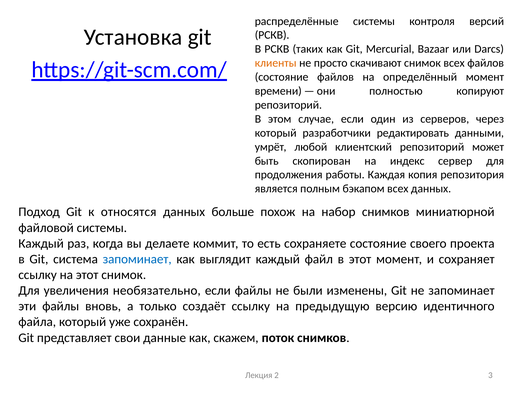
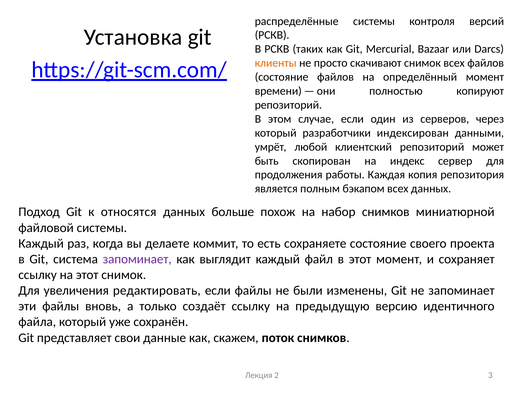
редактировать: редактировать -> индексирован (413, 133)
запоминает colour: blue -> purple (137, 259)
необязательно: необязательно -> редактировать (157, 291)
